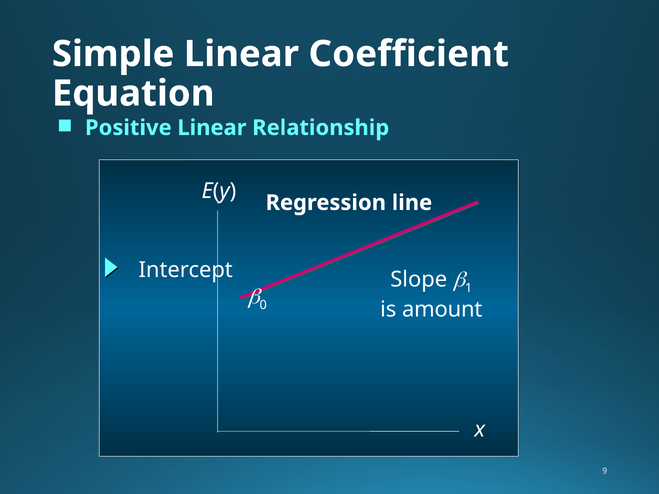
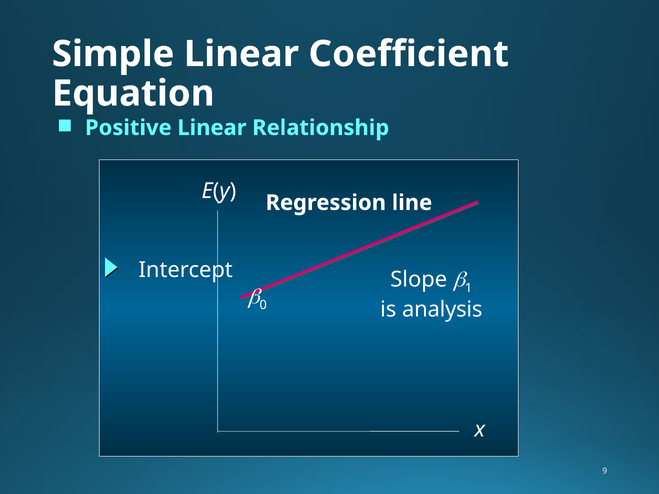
amount: amount -> analysis (442, 310)
